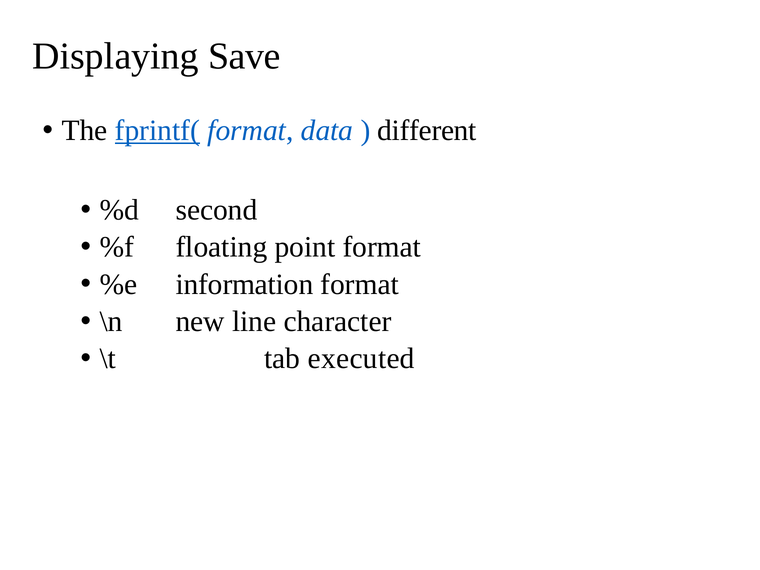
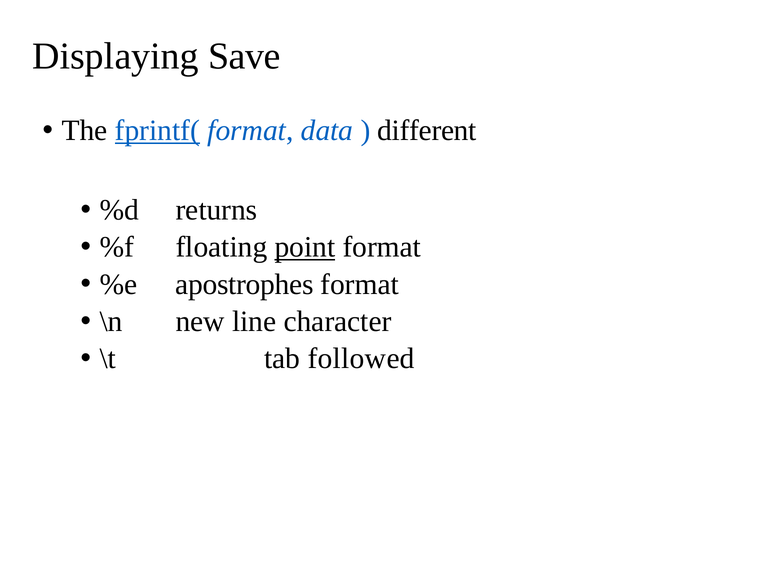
second: second -> returns (217, 210)
point underline: none -> present (305, 247)
information: information -> apostrophes (245, 284)
executed: executed -> followed (361, 359)
